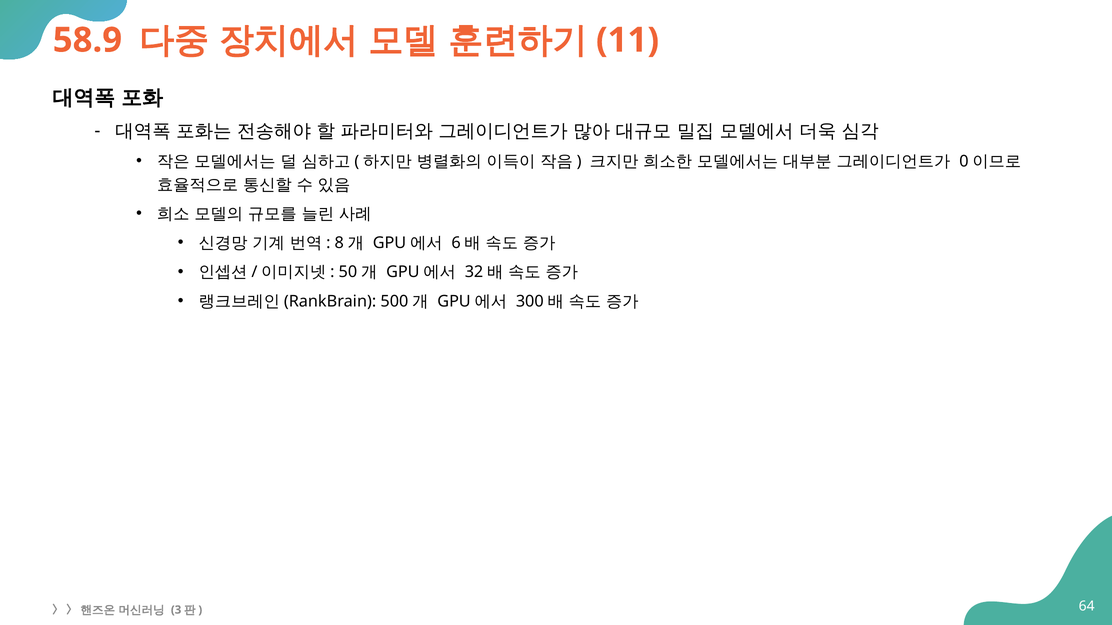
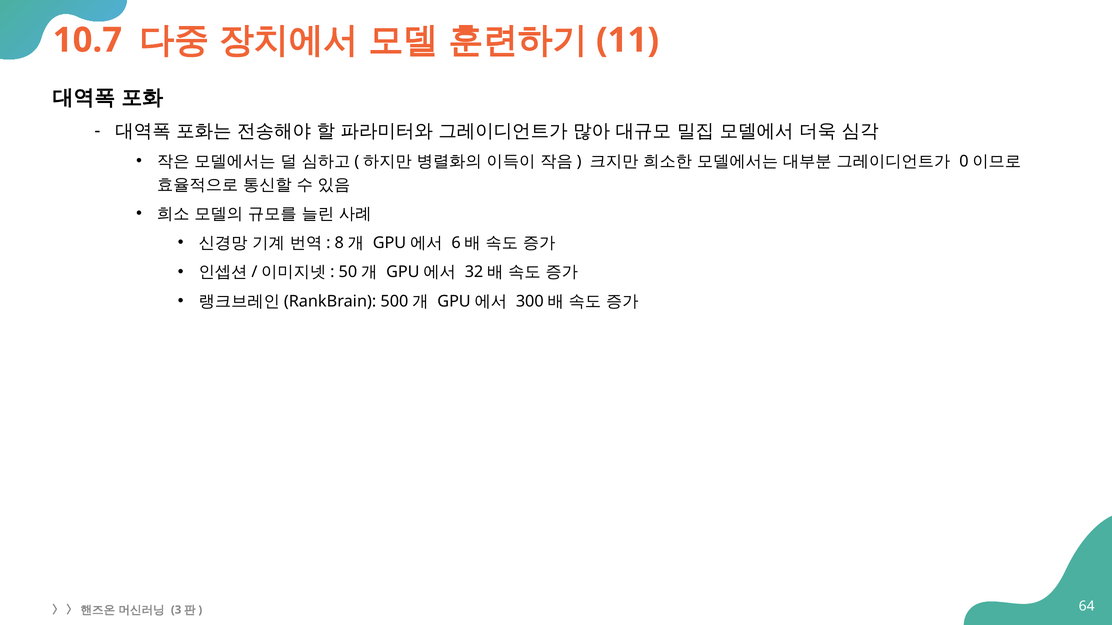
58.9: 58.9 -> 10.7 (87, 40)
